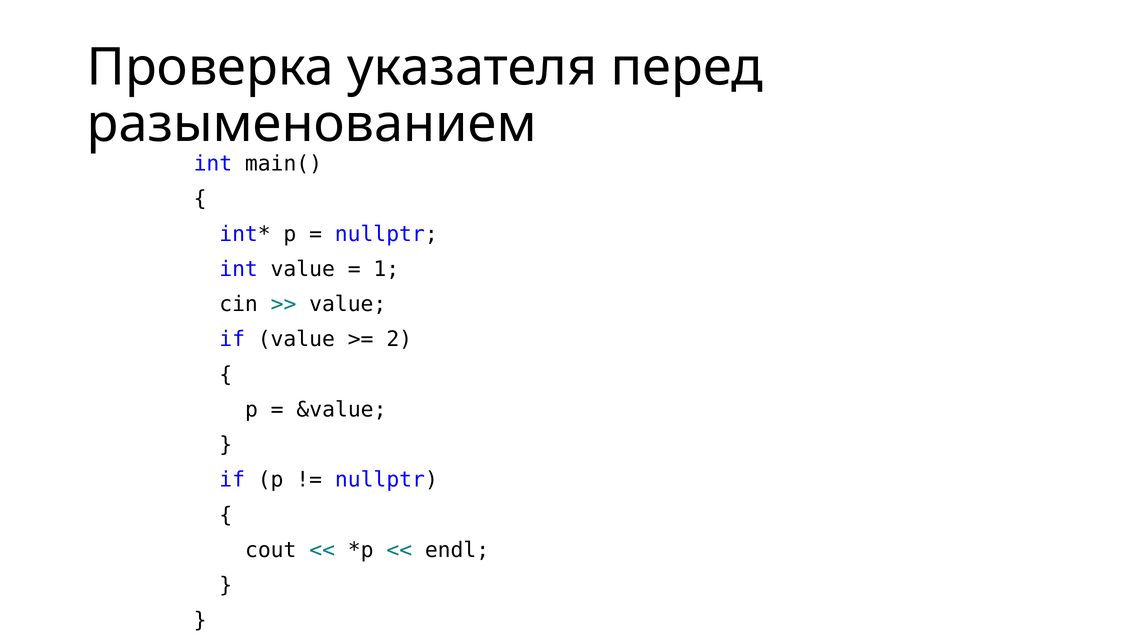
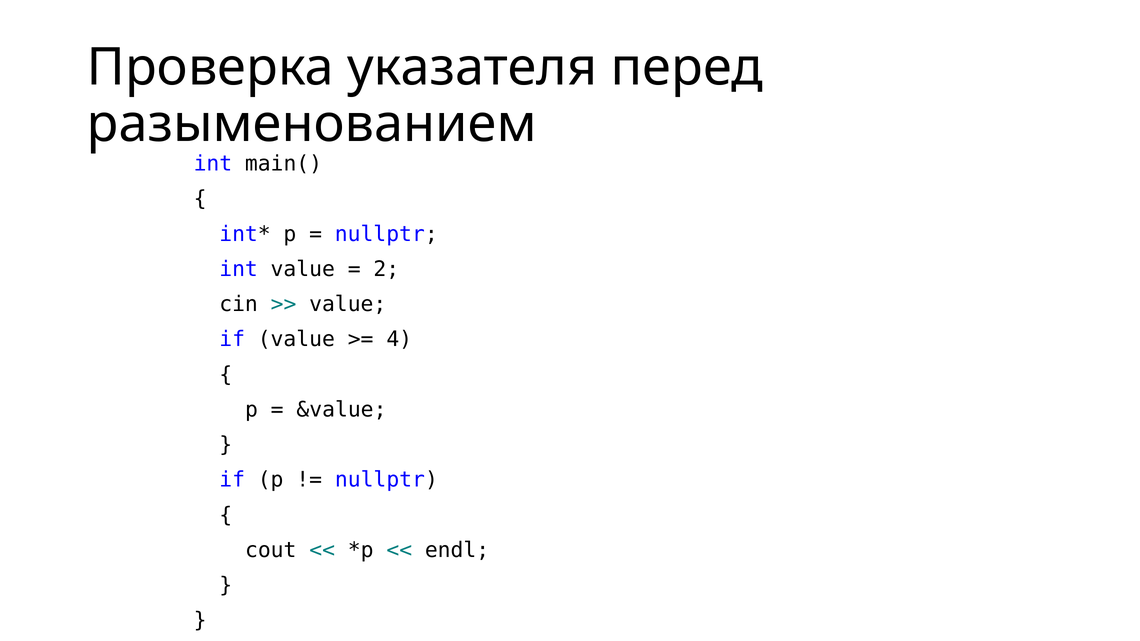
1: 1 -> 2 (386, 269)
2: 2 -> 4 (399, 340)
